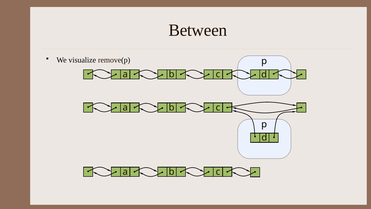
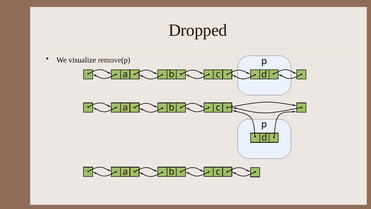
Between: Between -> Dropped (198, 30)
